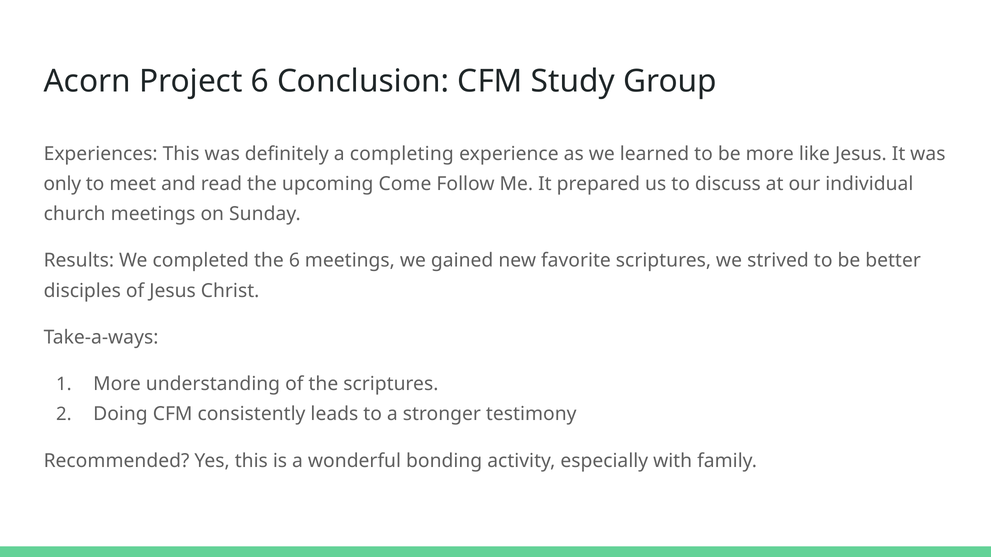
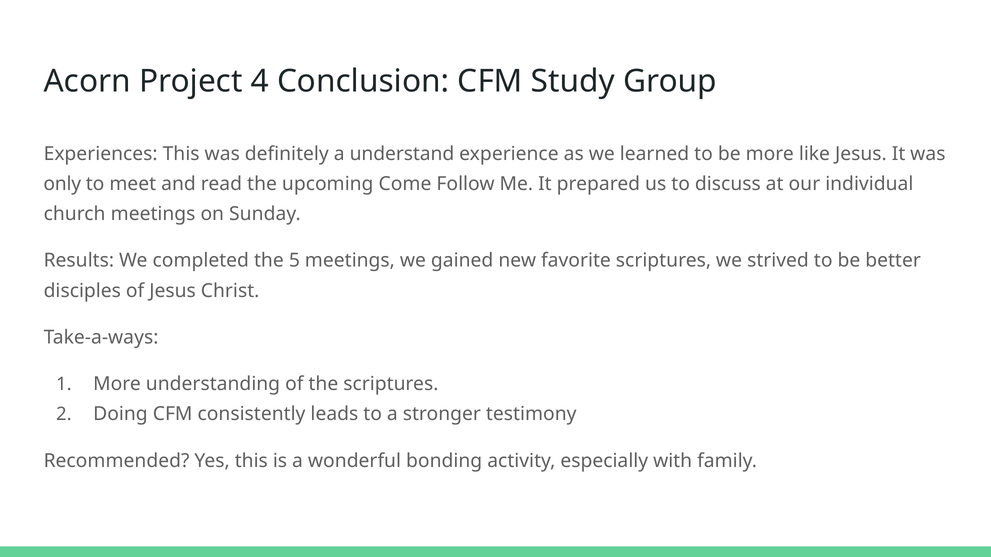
Project 6: 6 -> 4 (260, 82)
completing: completing -> understand (402, 154)
the 6: 6 -> 5 (294, 261)
